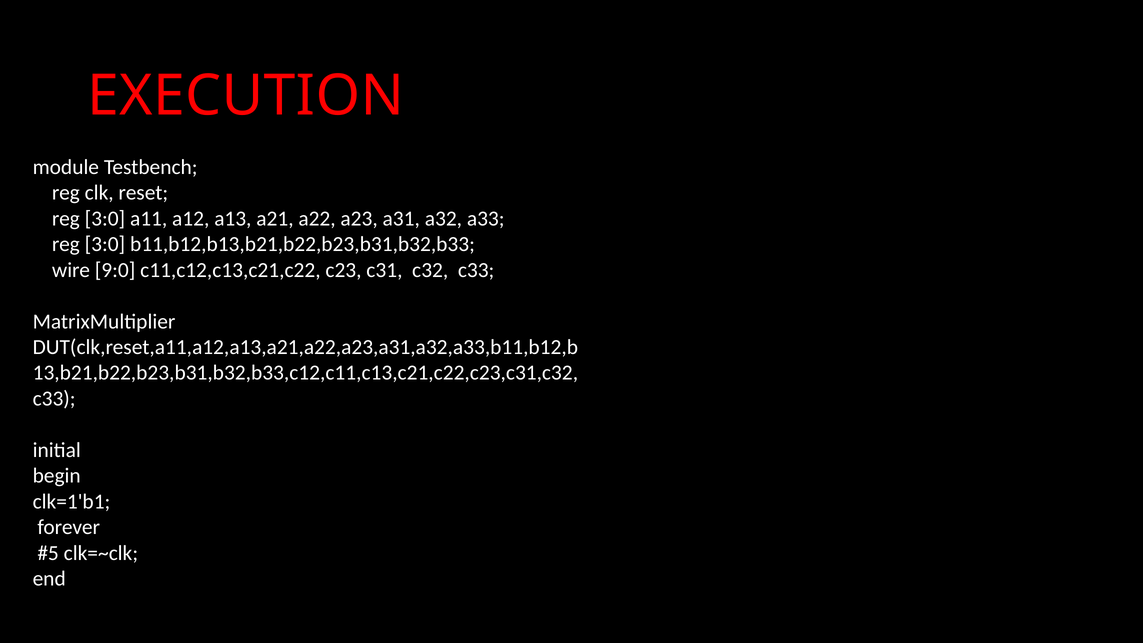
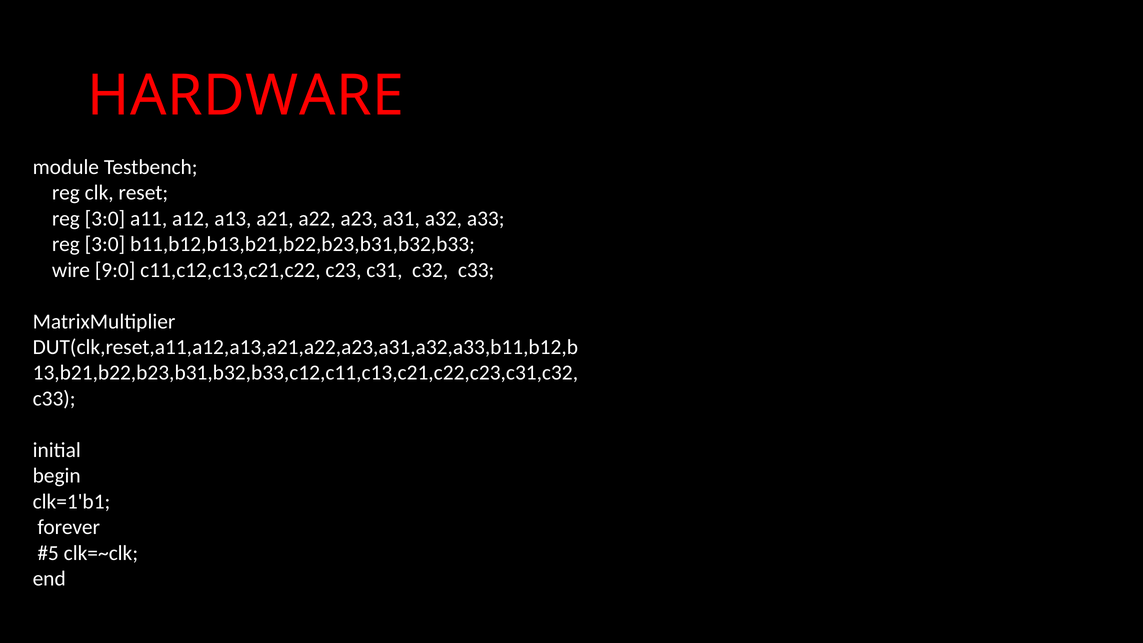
EXECUTION: EXECUTION -> HARDWARE (246, 96)
